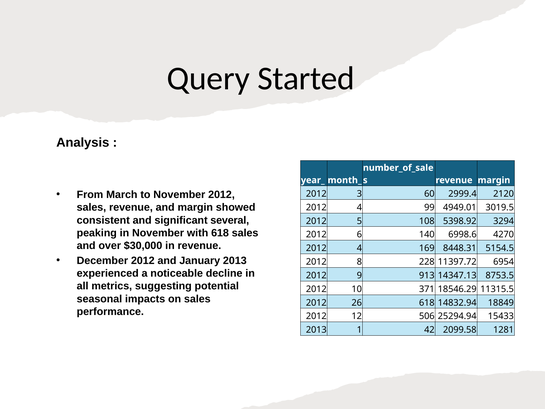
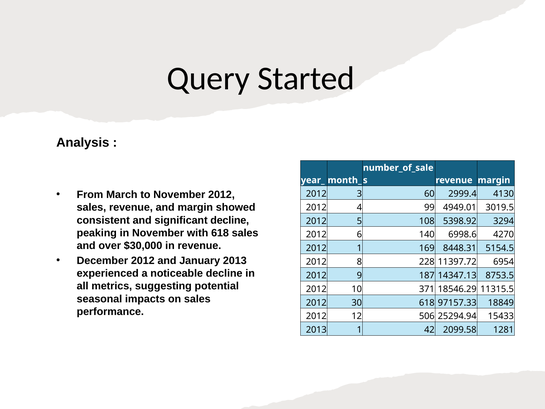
2120: 2120 -> 4130 (504, 194)
significant several: several -> decline (230, 220)
4: 4 -> 1 (359, 248)
913: 913 -> 187 (427, 275)
26: 26 -> 30 (357, 303)
14832.94: 14832.94 -> 97157.33 (457, 303)
